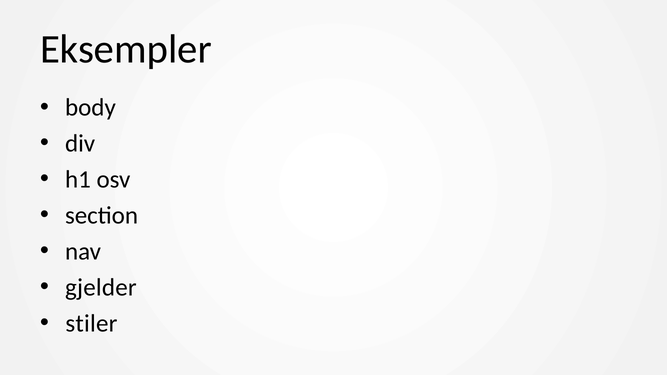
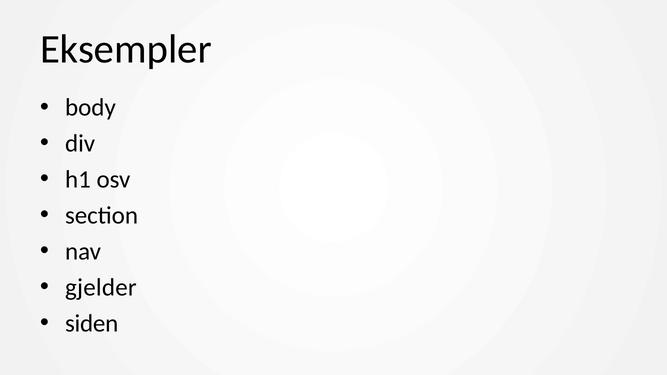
stiler: stiler -> siden (92, 324)
